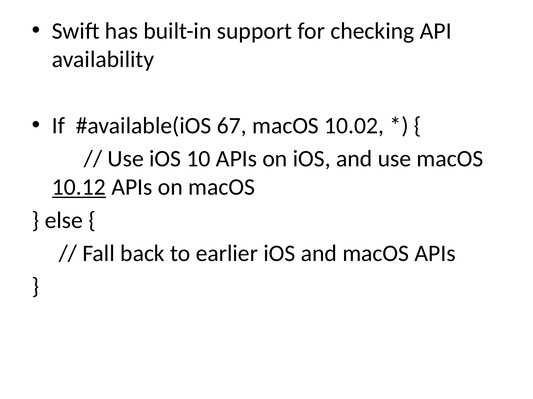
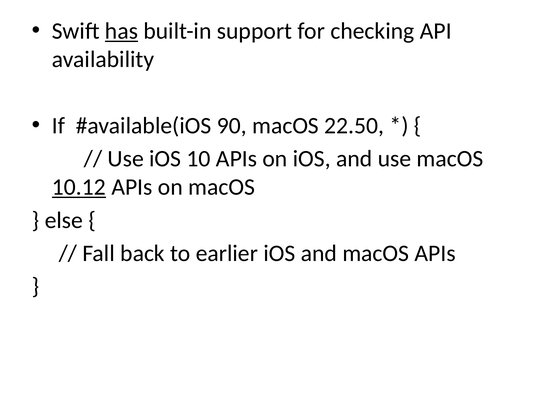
has underline: none -> present (122, 31)
67: 67 -> 90 (232, 126)
10.02: 10.02 -> 22.50 (354, 126)
